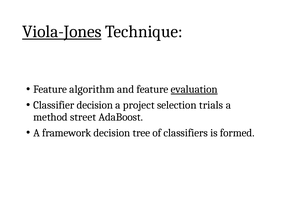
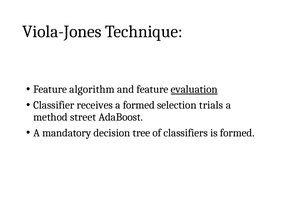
Viola-Jones underline: present -> none (62, 32)
Classifier decision: decision -> receives (95, 105)
a project: project -> formed (139, 105)
framework: framework -> mandatory (67, 132)
